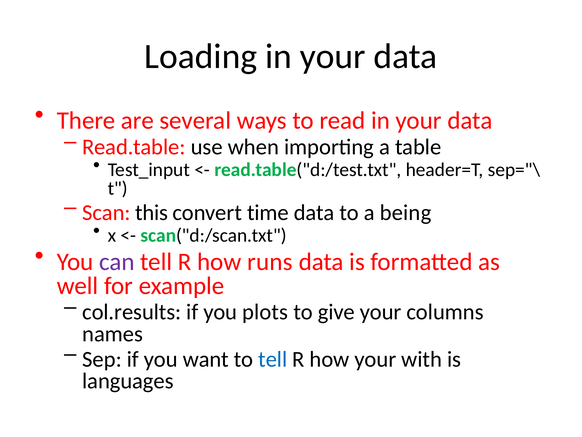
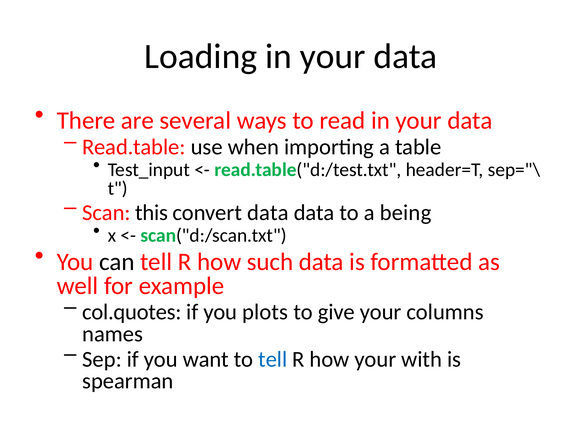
convert time: time -> data (268, 212)
can colour: purple -> black (117, 262)
runs: runs -> such (270, 262)
col.results: col.results -> col.quotes (132, 312)
languages: languages -> spearman (128, 381)
